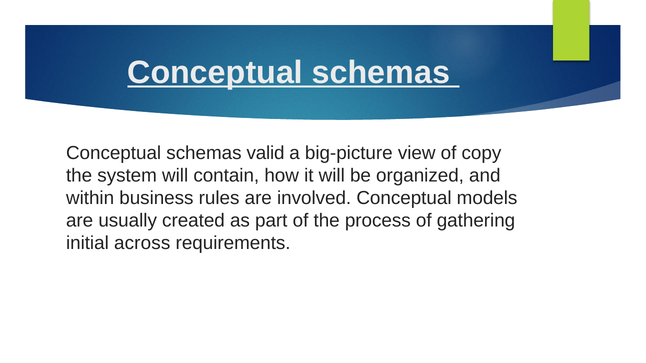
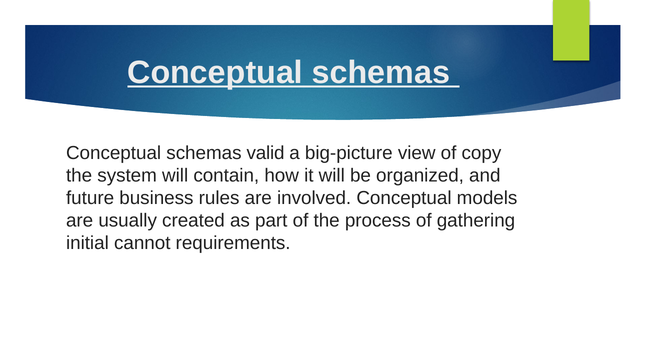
within: within -> future (90, 198)
across: across -> cannot (142, 243)
